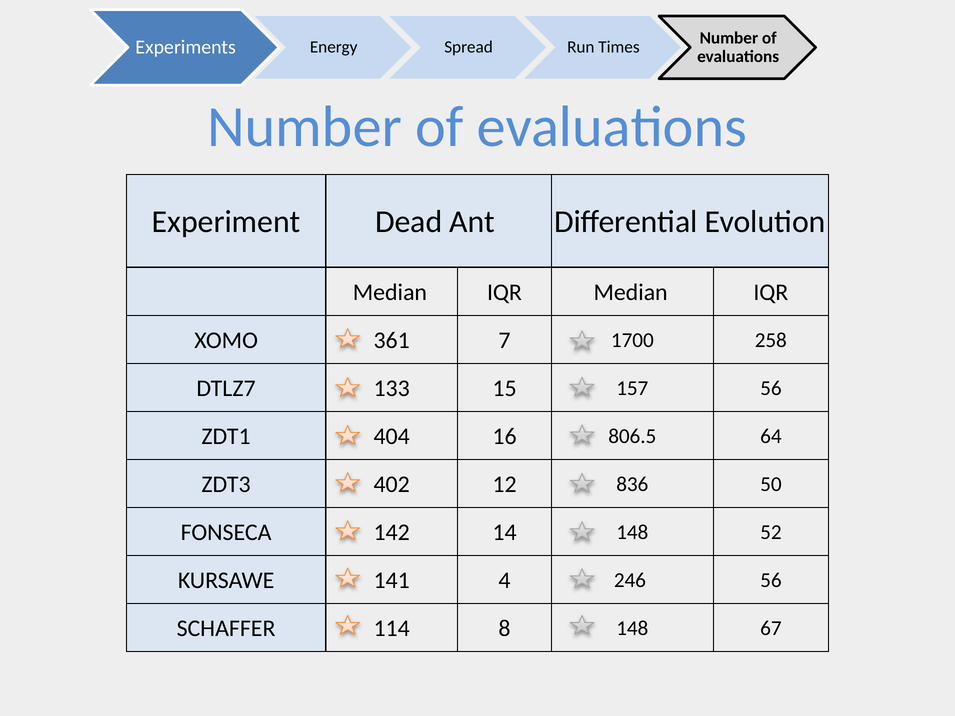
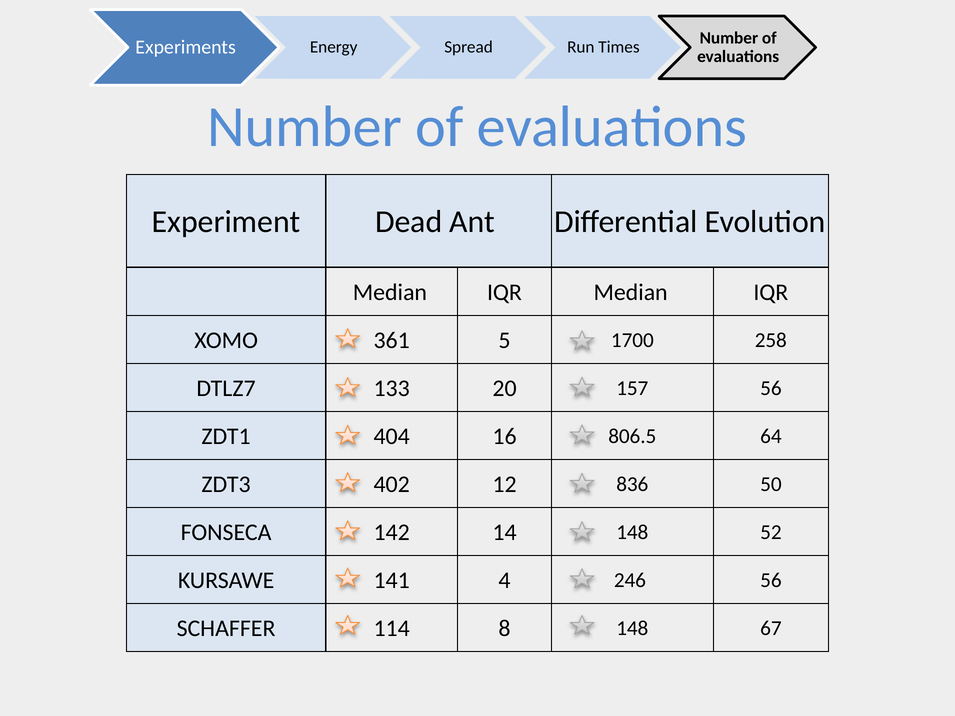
7: 7 -> 5 (505, 340)
15: 15 -> 20 (505, 388)
